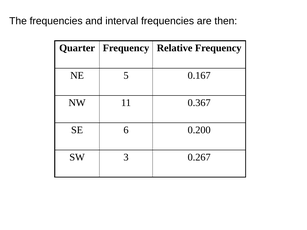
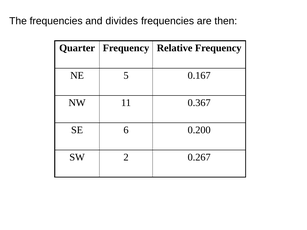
interval: interval -> divides (122, 21)
3: 3 -> 2 (126, 157)
